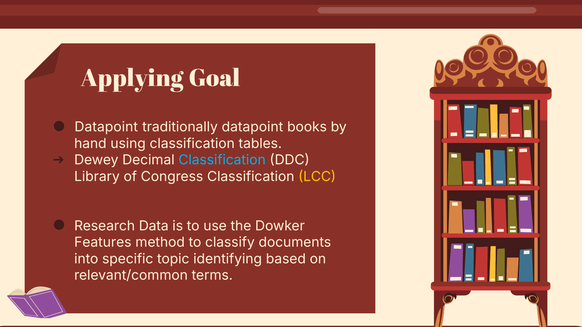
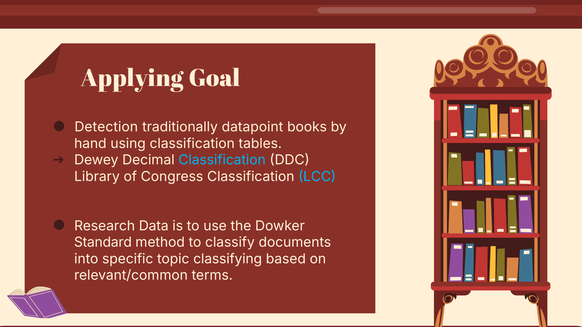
Datapoint: Datapoint -> Detection (106, 127)
LCC colour: yellow -> light blue (317, 177)
Features: Features -> Standard (103, 243)
identifying: identifying -> classifying (228, 259)
